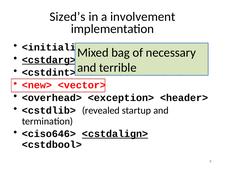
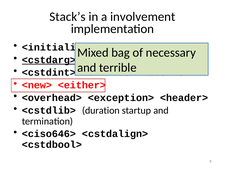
Sized’s: Sized’s -> Stack’s (68, 17)
<vector>: <vector> -> <either> (82, 85)
revealed: revealed -> duration (101, 110)
<cstdalign> underline: present -> none (115, 134)
